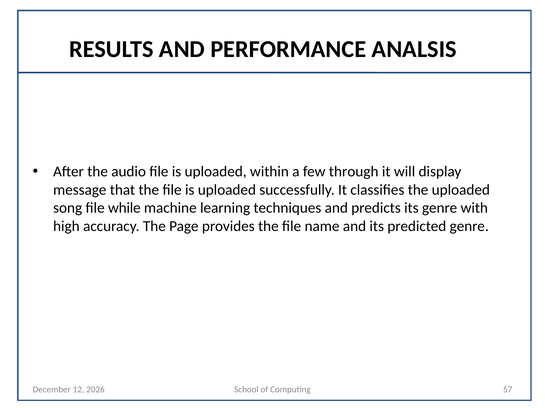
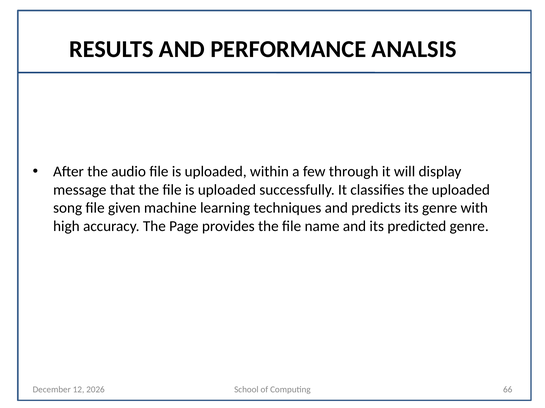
while: while -> given (124, 208)
57: 57 -> 66 (508, 390)
